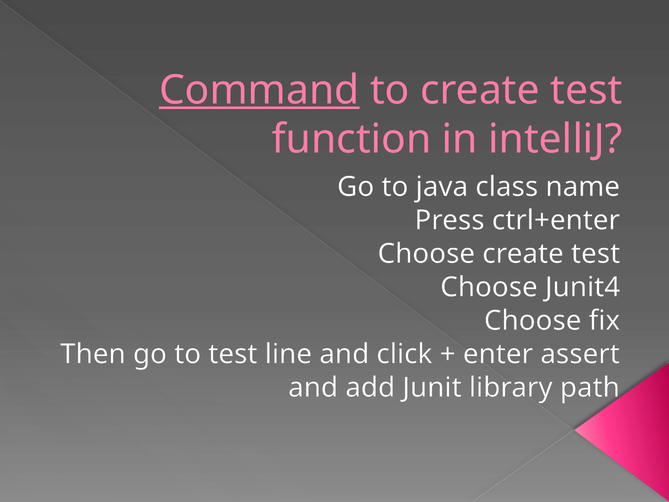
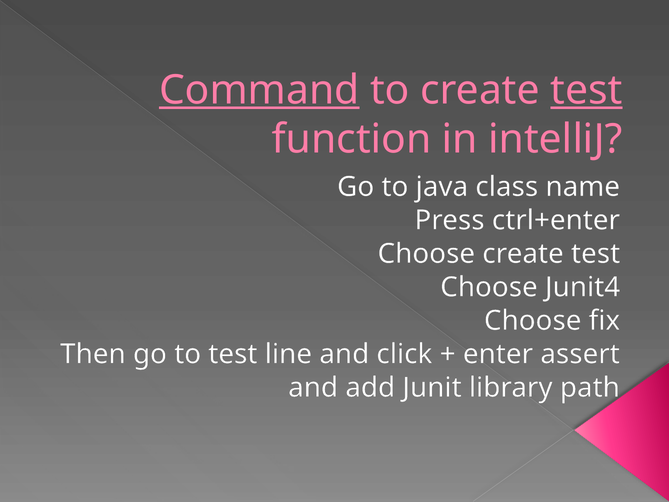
test underline: none -> present (586, 90)
